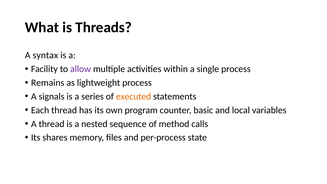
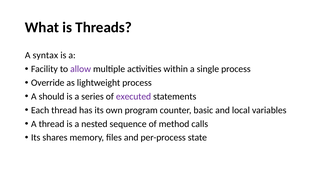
Remains: Remains -> Override (48, 83)
signals: signals -> should (52, 96)
executed colour: orange -> purple (134, 96)
